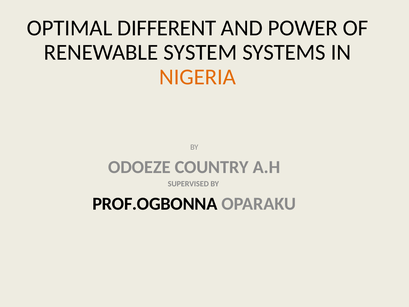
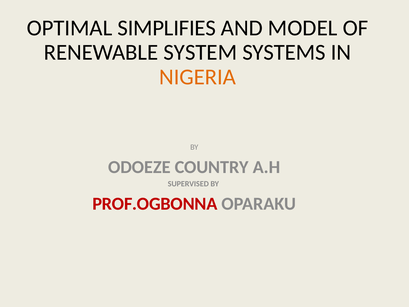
DIFFERENT: DIFFERENT -> SIMPLIFIES (167, 28)
POWER: POWER -> MODEL (303, 28)
PROF.OGBONNA colour: black -> red (155, 204)
